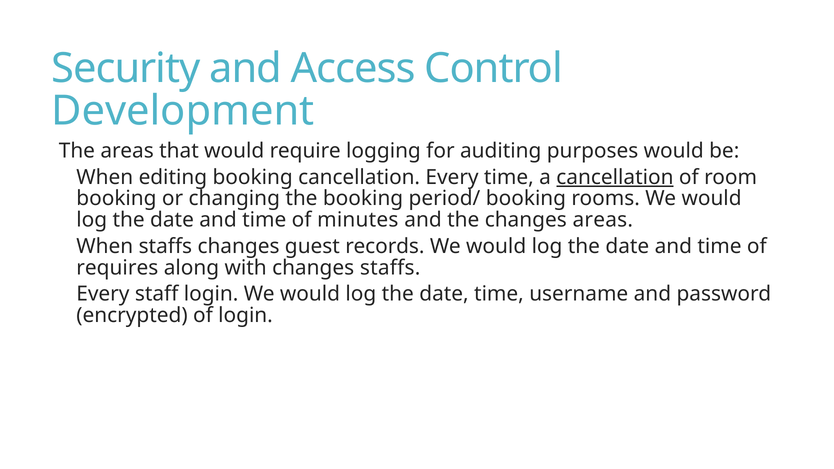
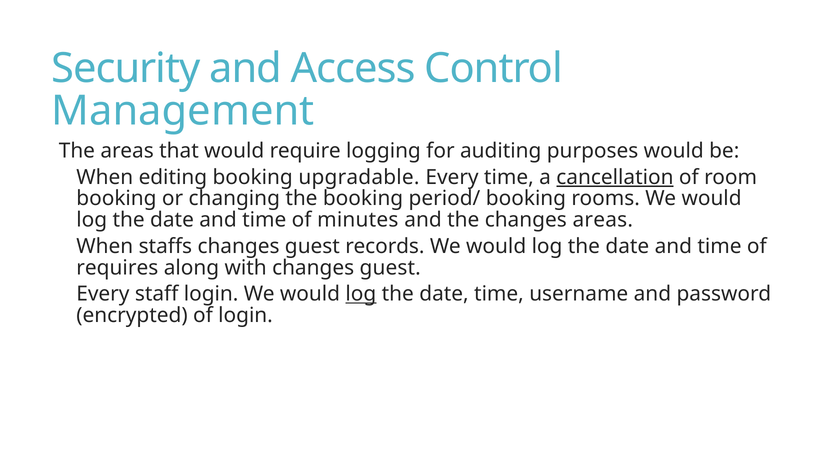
Development: Development -> Management (183, 111)
booking cancellation: cancellation -> upgradable (359, 177)
with changes staffs: staffs -> guest (390, 268)
log underline: none -> present (361, 294)
